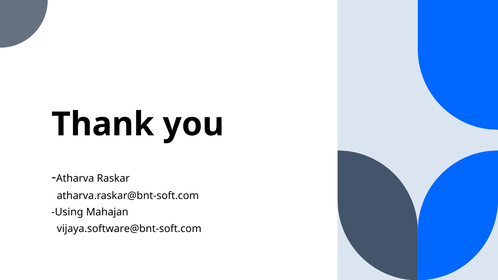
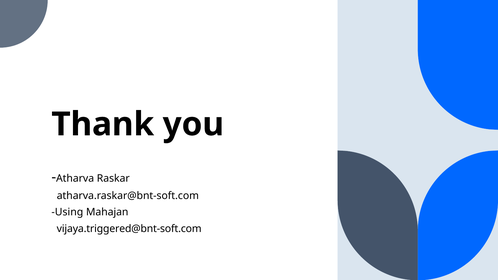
vijaya.software@bnt-soft.com: vijaya.software@bnt-soft.com -> vijaya.triggered@bnt-soft.com (129, 229)
